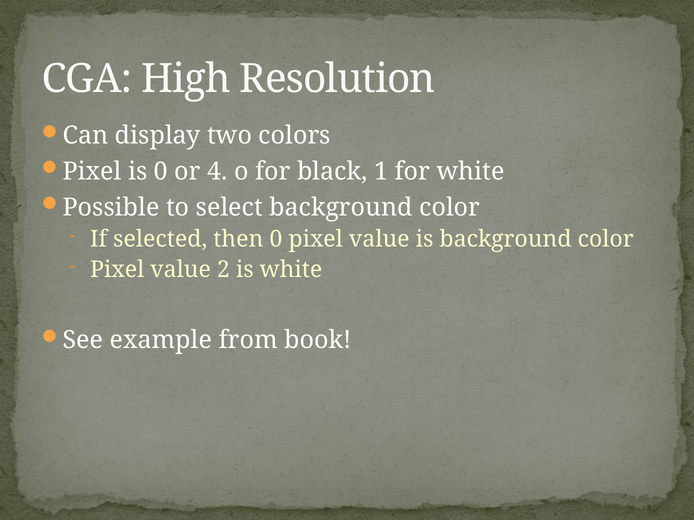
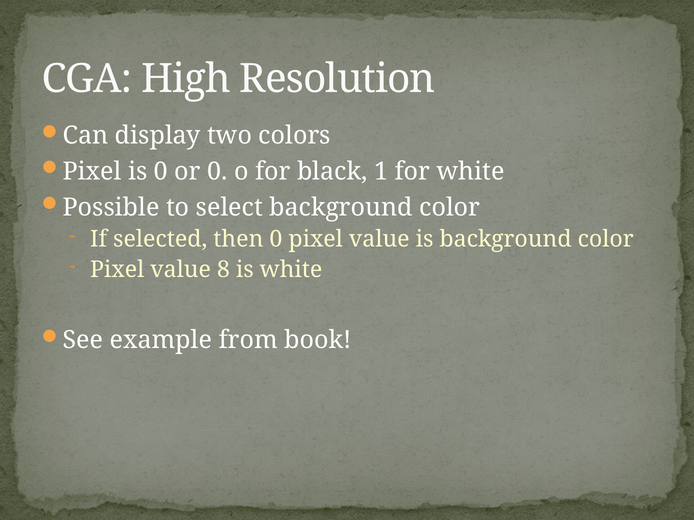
or 4: 4 -> 0 (217, 172)
2: 2 -> 8 (223, 270)
